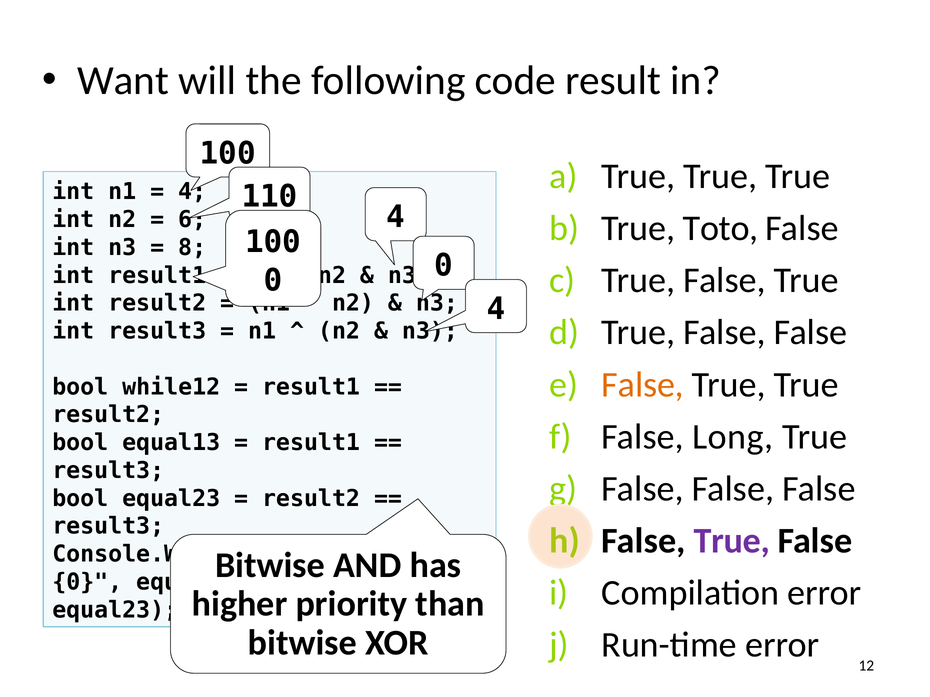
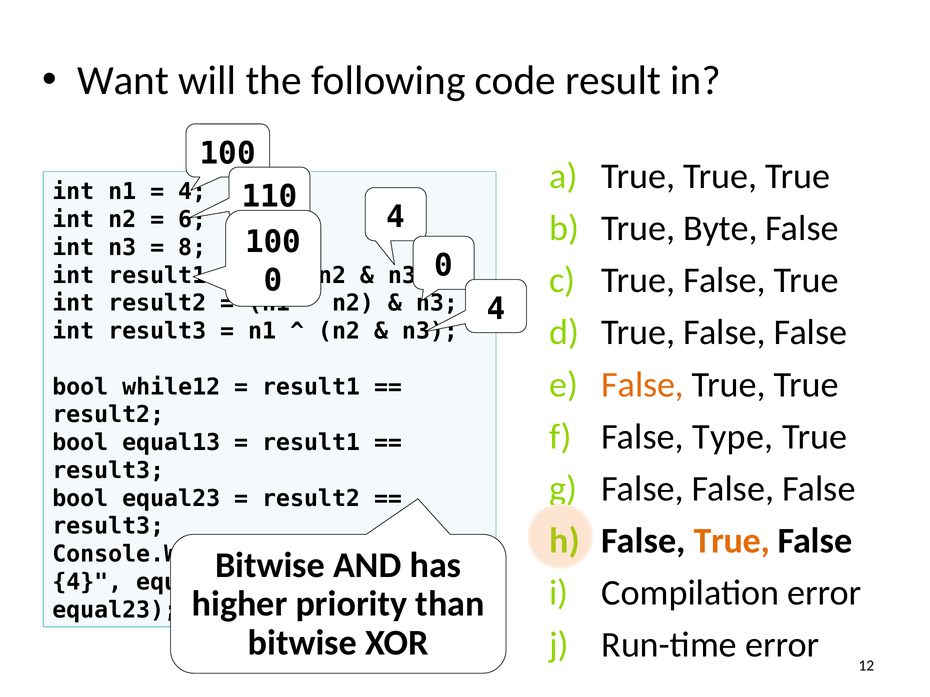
Toto: Toto -> Byte (720, 229)
Long: Long -> Type (733, 437)
True colour: purple -> orange (732, 541)
0: 0 -> 4 (87, 582)
